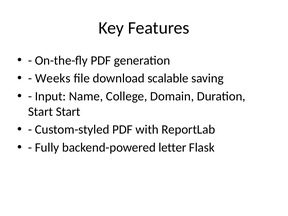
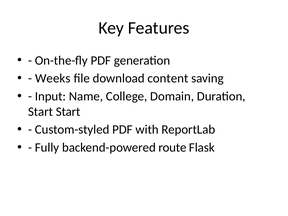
scalable: scalable -> content (168, 78)
letter: letter -> route (172, 147)
